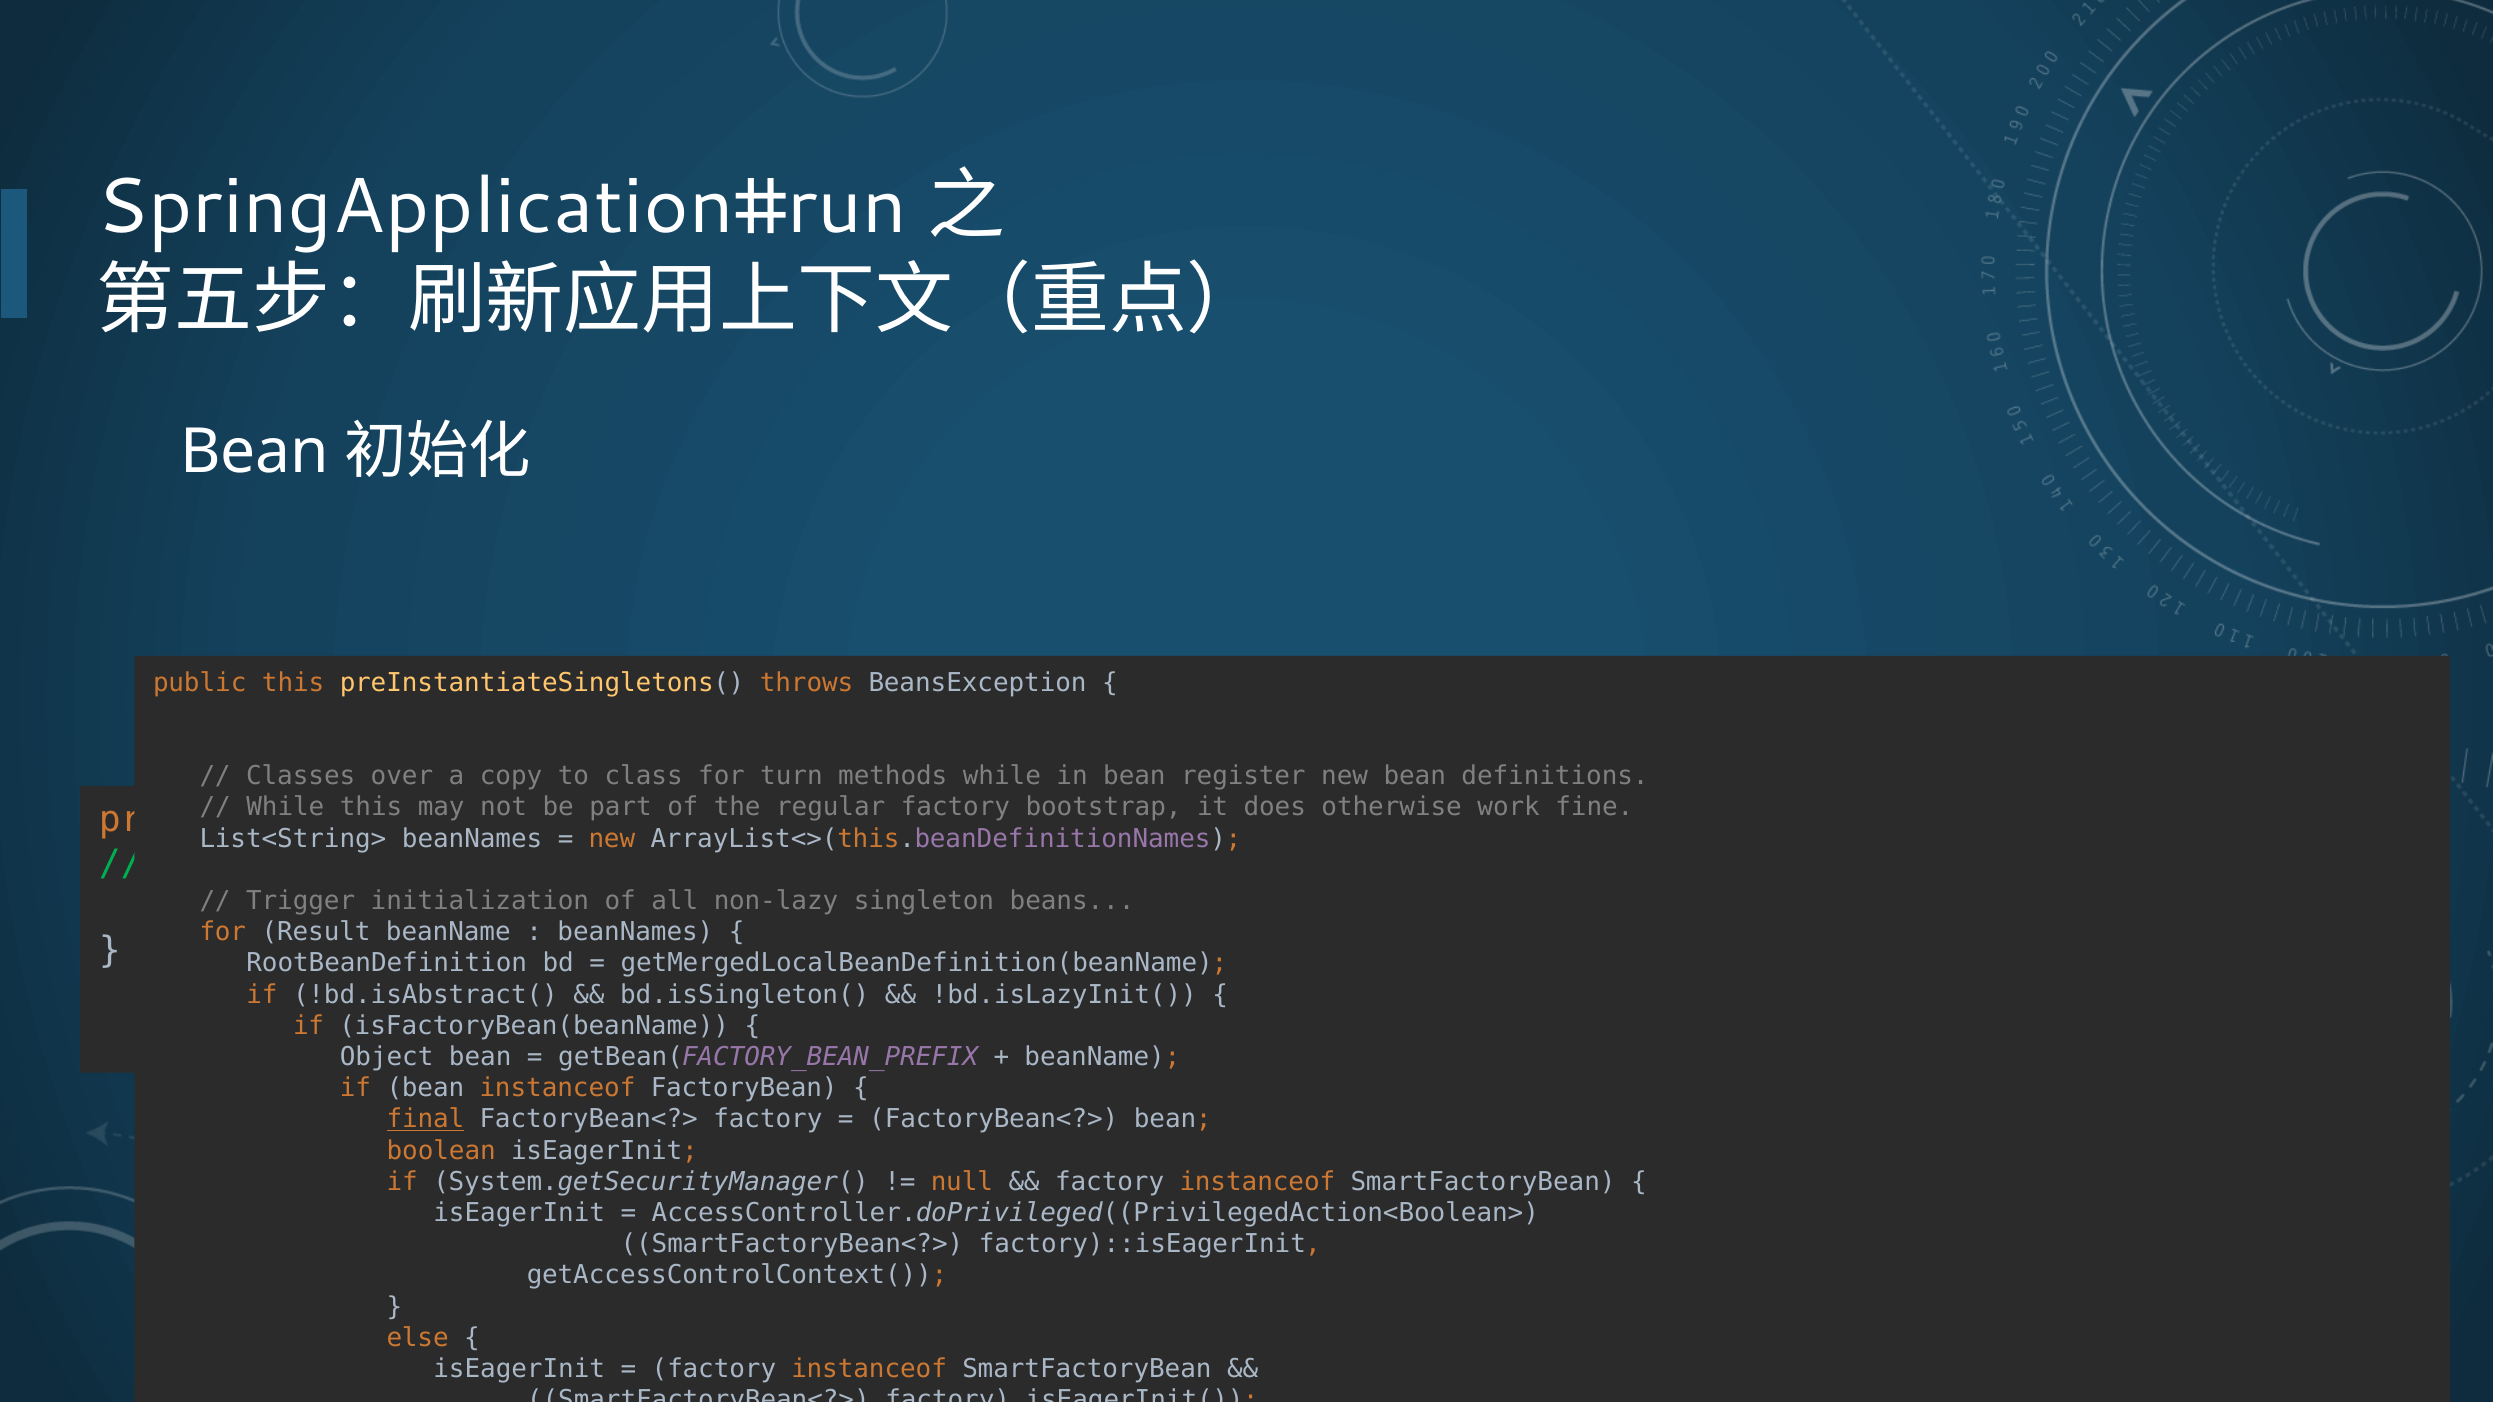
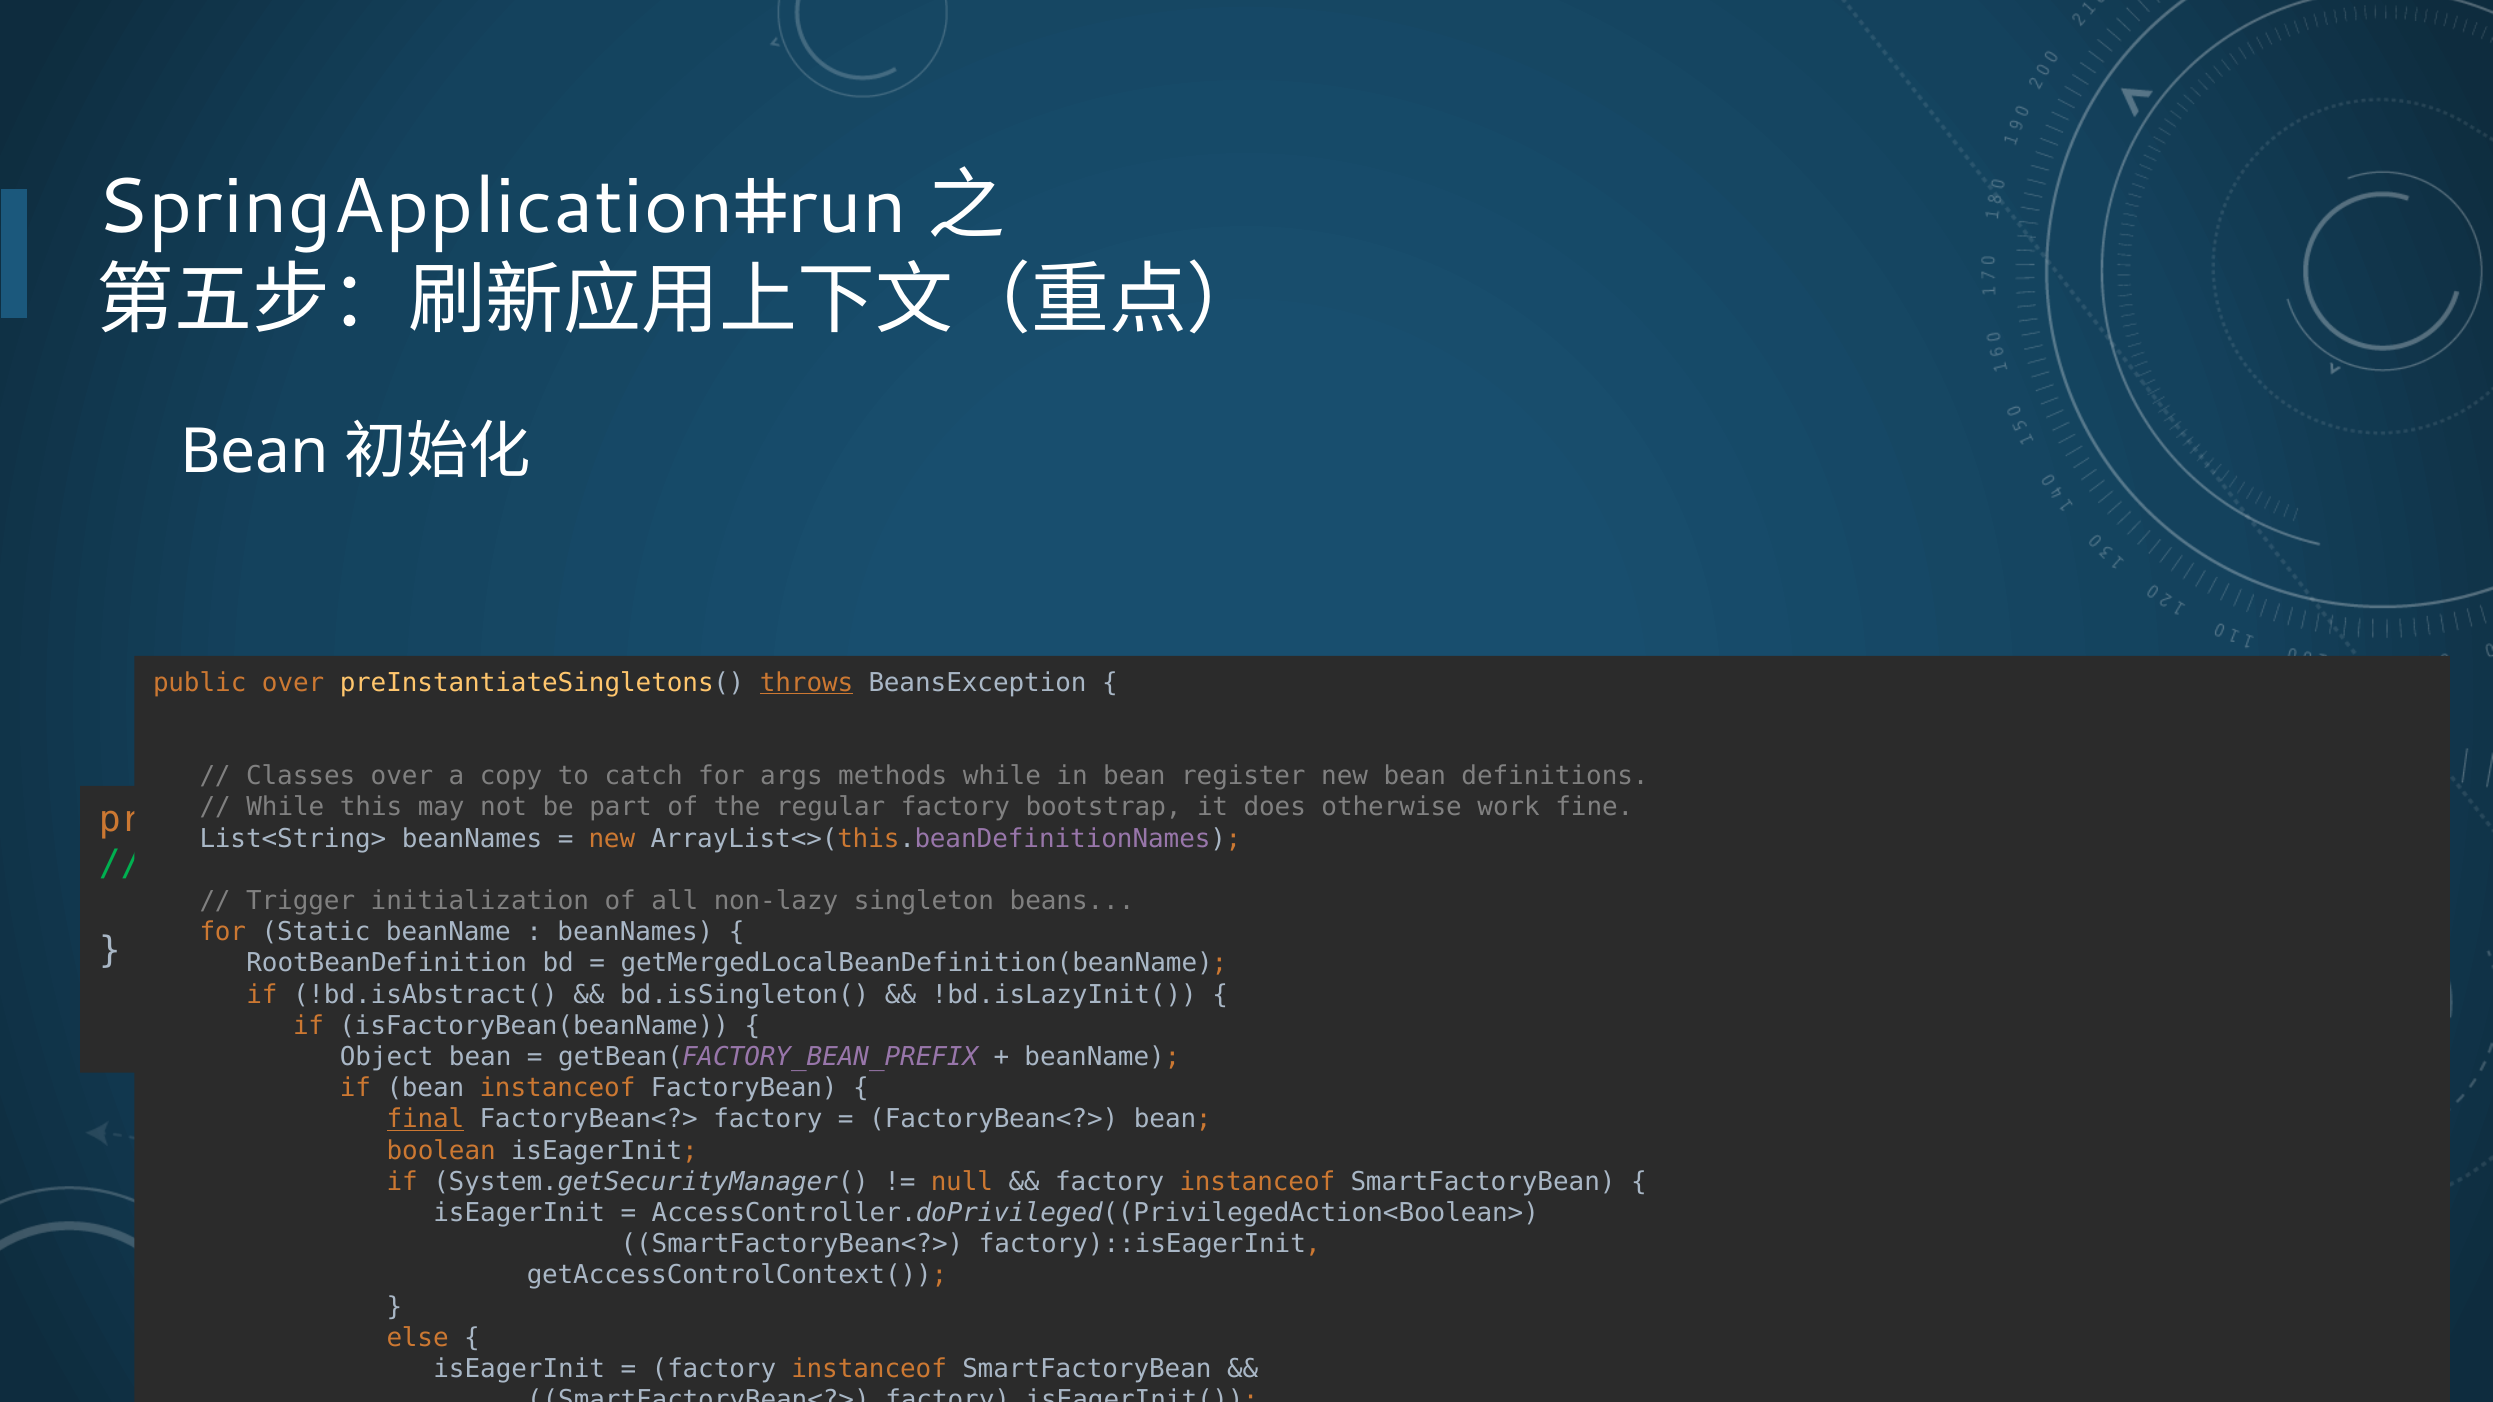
public this: this -> over (293, 683)
throws underline: none -> present (807, 683)
class: class -> catch (644, 776)
turn: turn -> args (791, 776)
Result: Result -> Static (316, 932)
